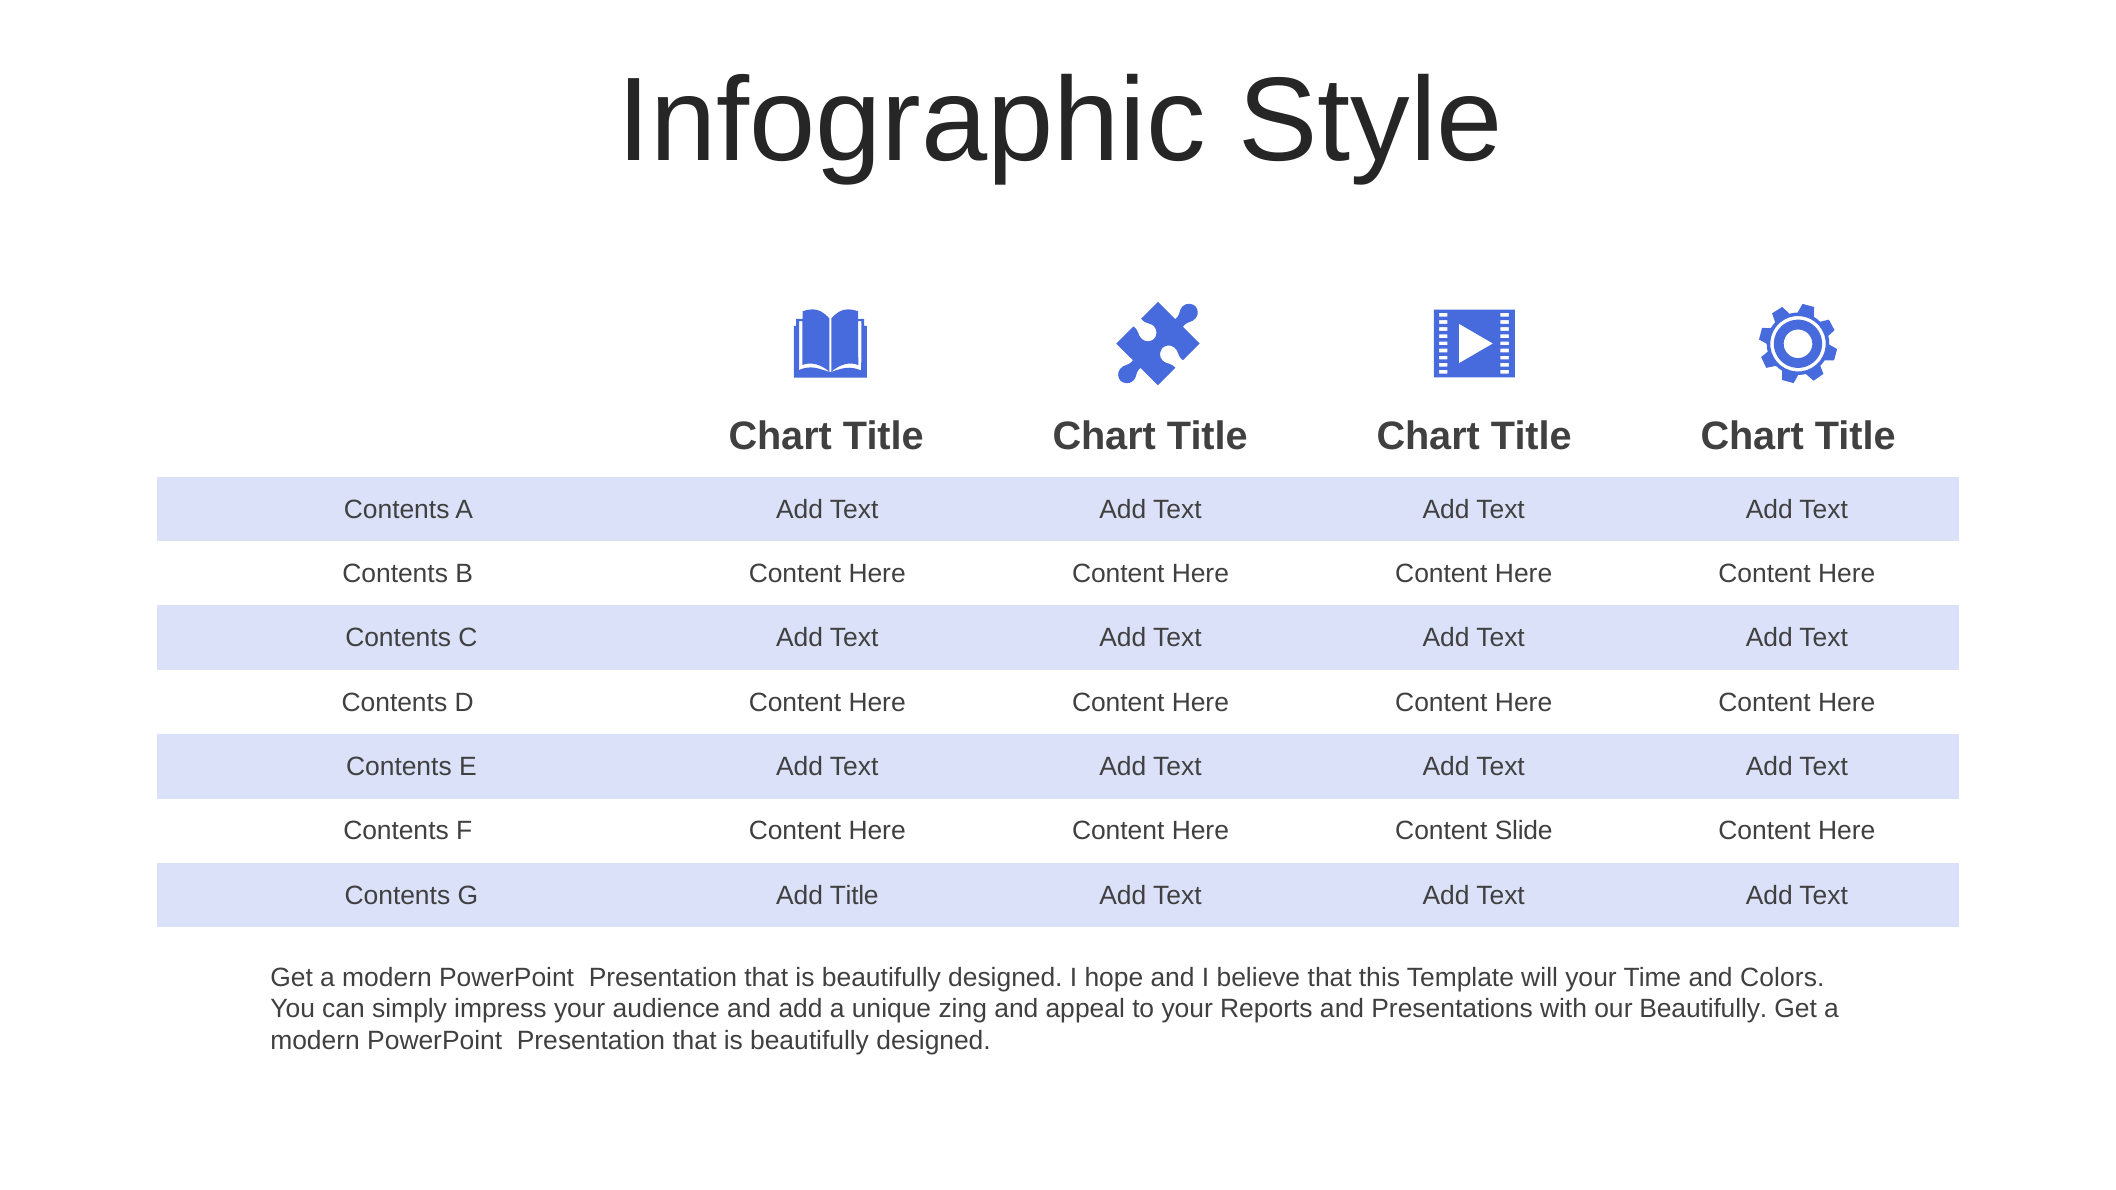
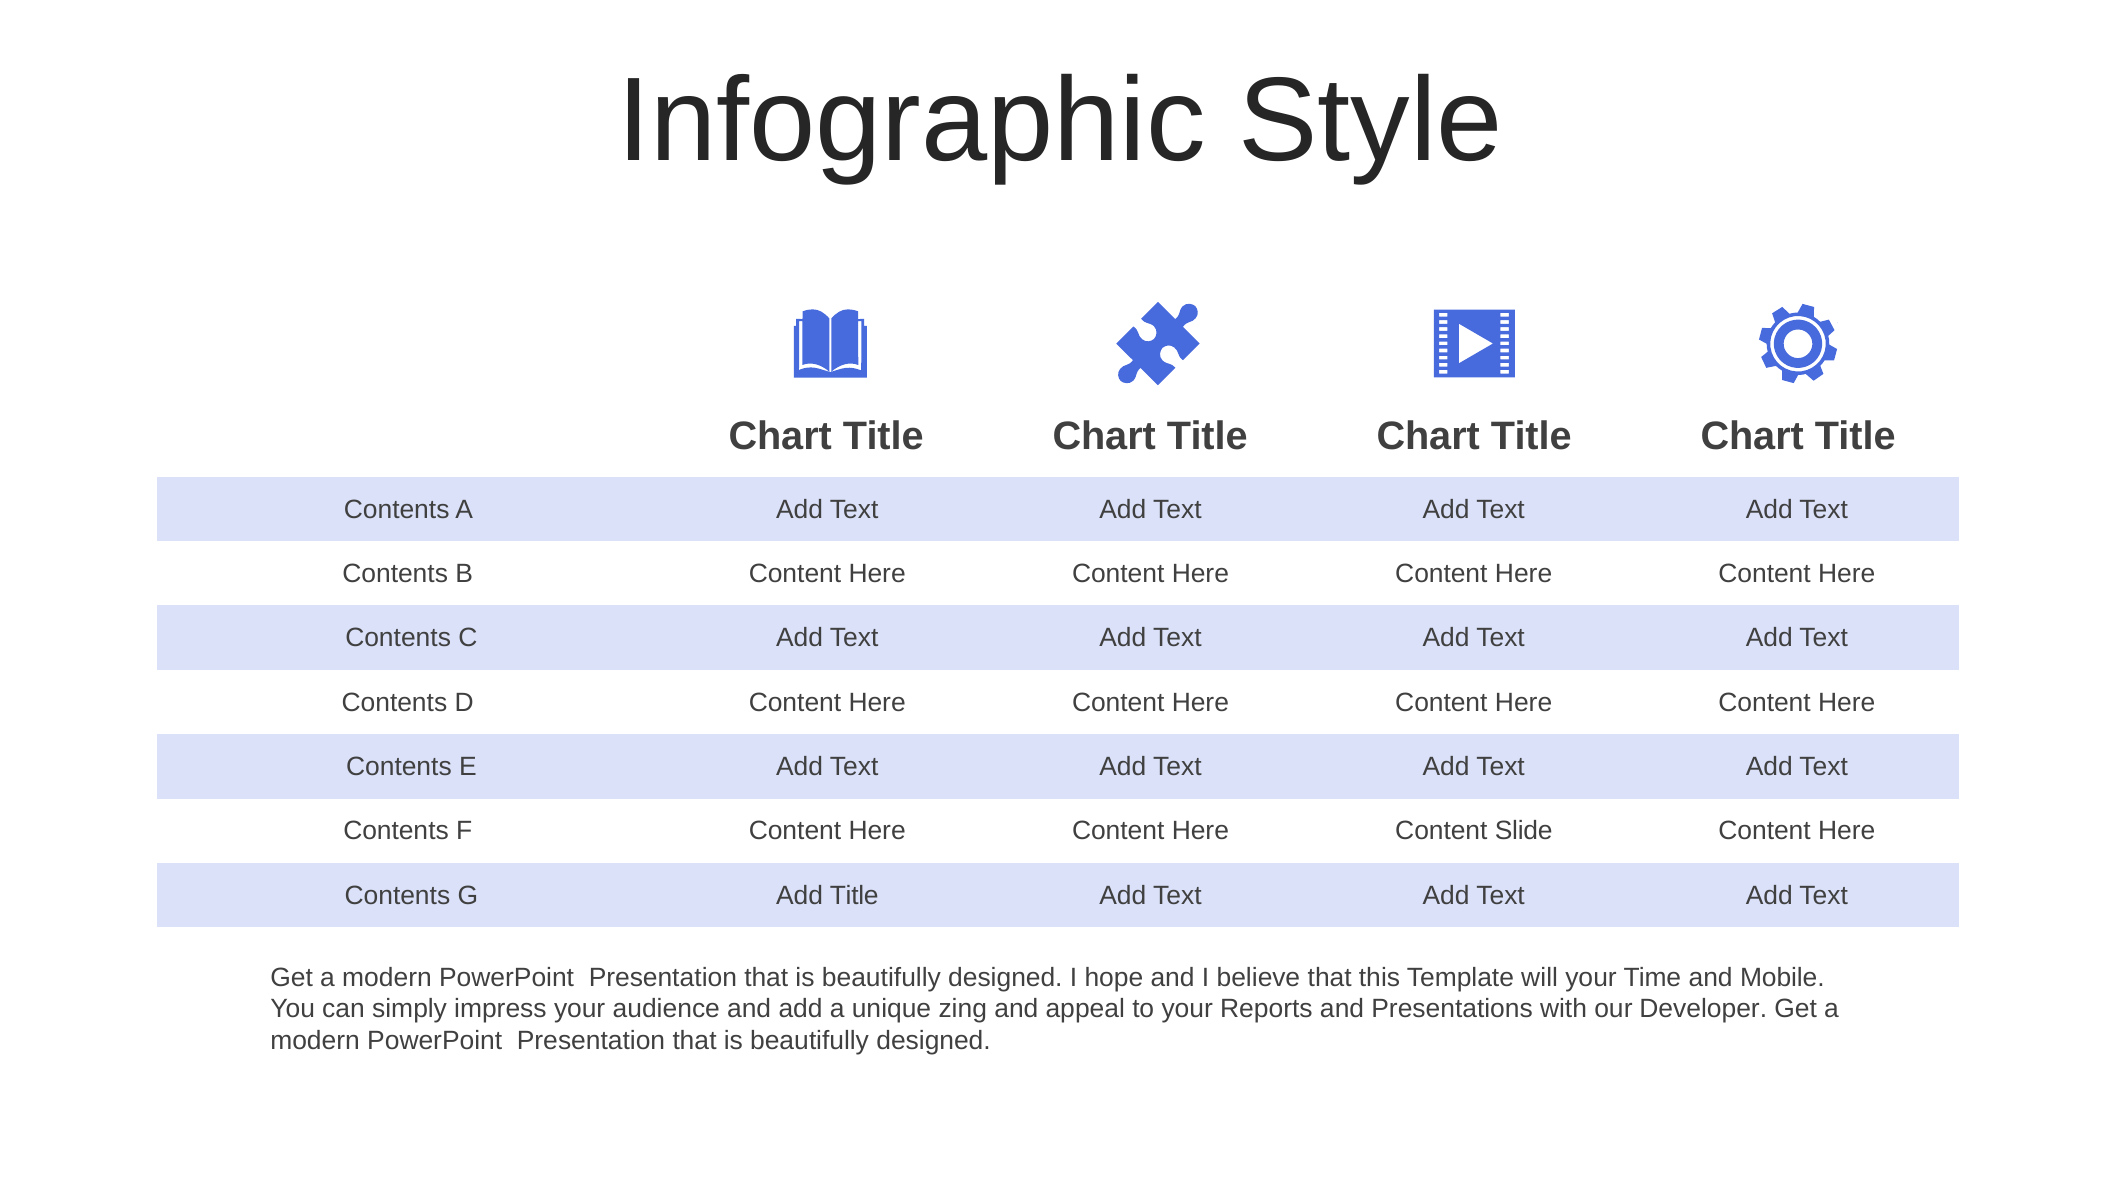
Colors: Colors -> Mobile (1782, 978)
our Beautifully: Beautifully -> Developer (1703, 1009)
